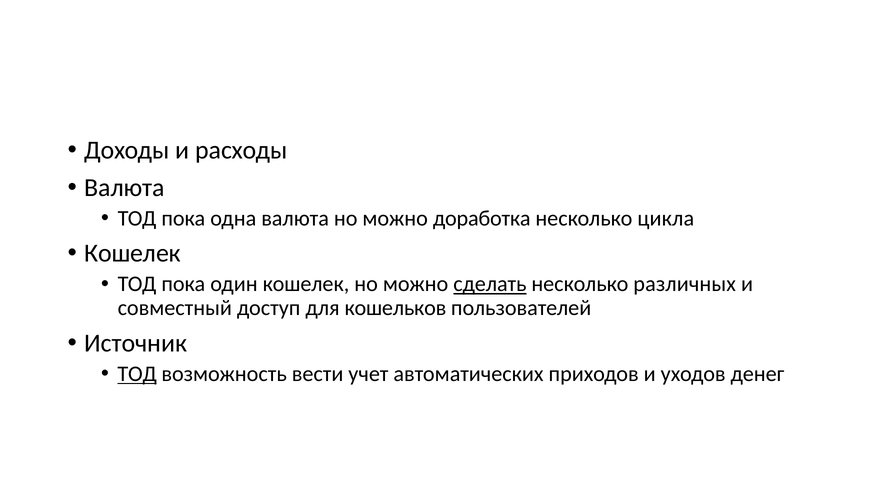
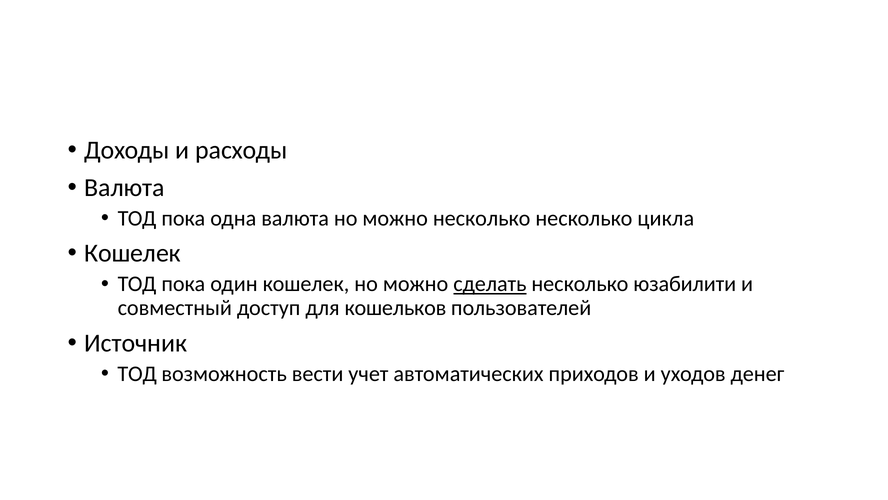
можно доработка: доработка -> несколько (482, 218)
различных: различных -> юзабилити (685, 284)
ТОД underline: present -> none (137, 374)
